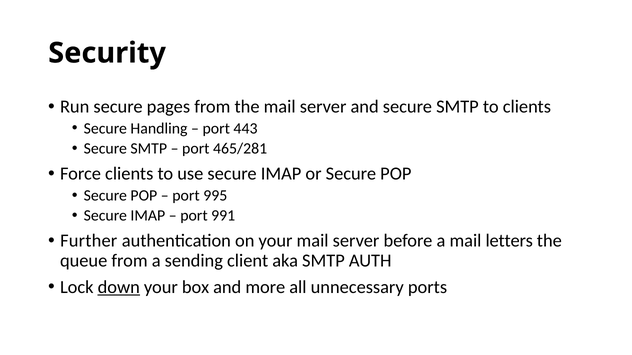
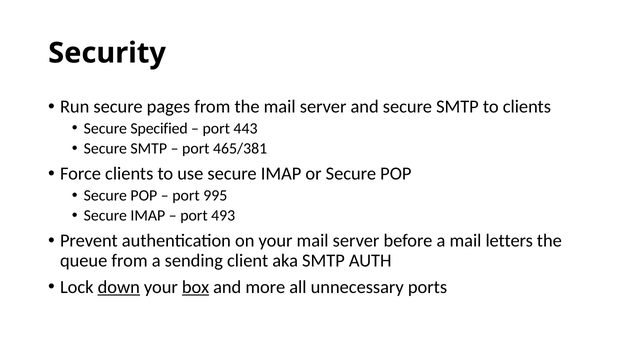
Handling: Handling -> Specified (159, 129)
465/281: 465/281 -> 465/381 (240, 149)
991: 991 -> 493 (223, 216)
Further: Further -> Prevent (89, 241)
box underline: none -> present (196, 287)
